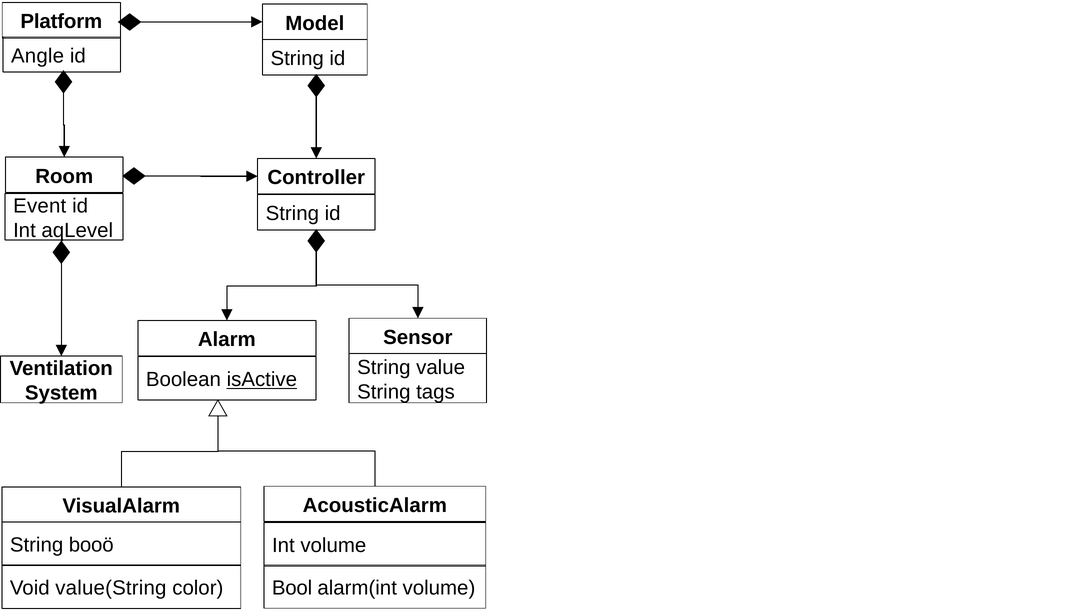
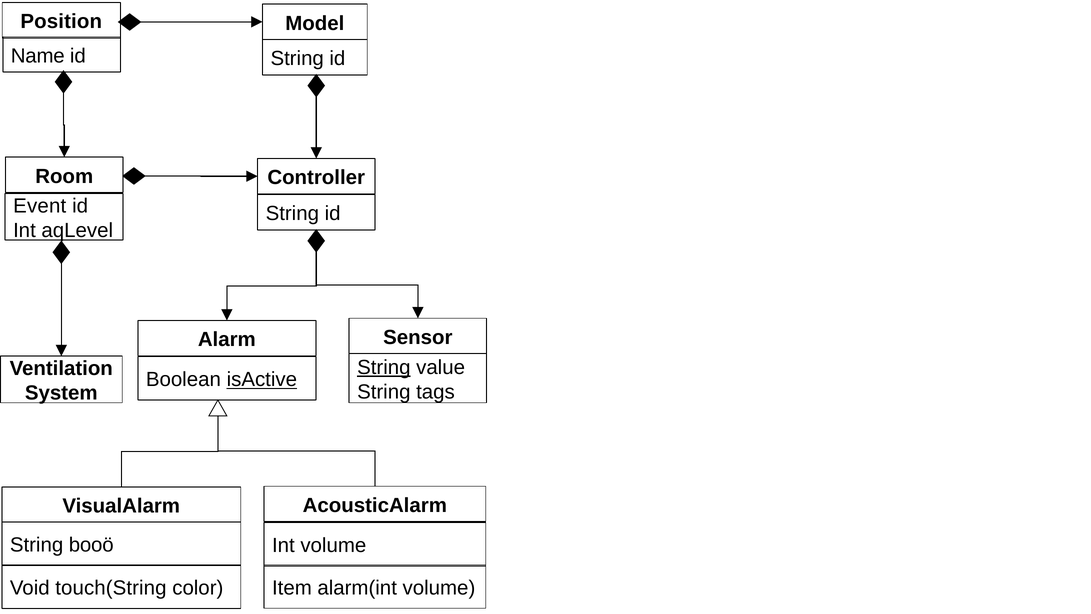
Platform: Platform -> Position (61, 22)
Angle: Angle -> Name (38, 56)
String underline: none -> present (384, 367)
Bool: Bool -> Item (292, 588)
value(String: value(String -> touch(String (111, 588)
